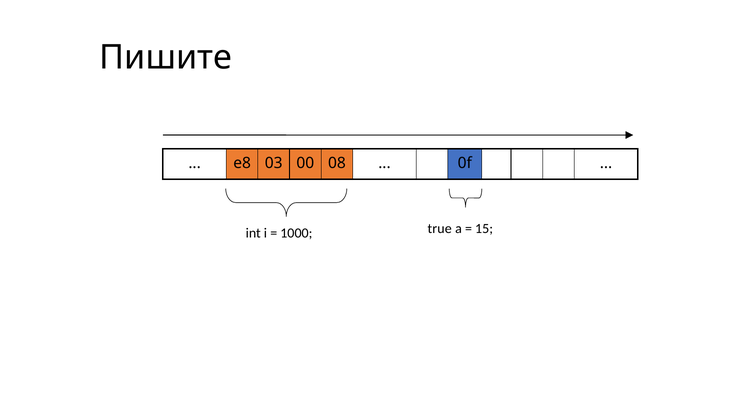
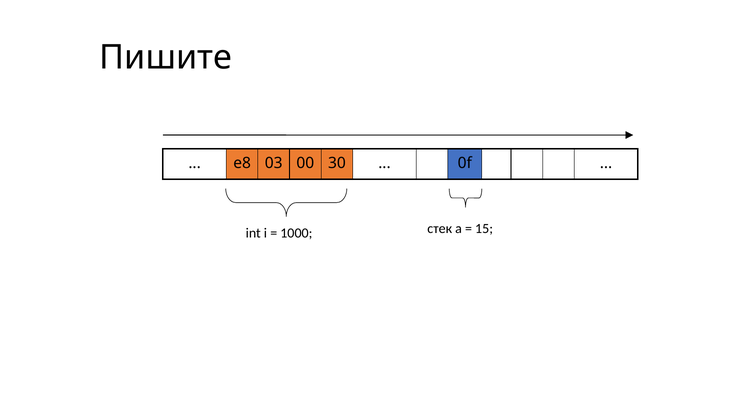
08: 08 -> 30 (337, 163)
true: true -> стек (440, 229)
